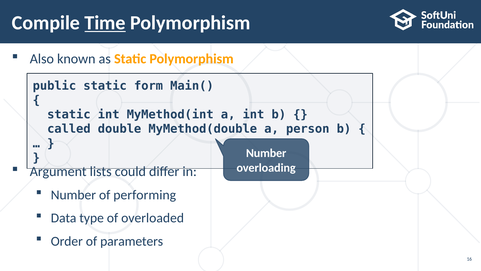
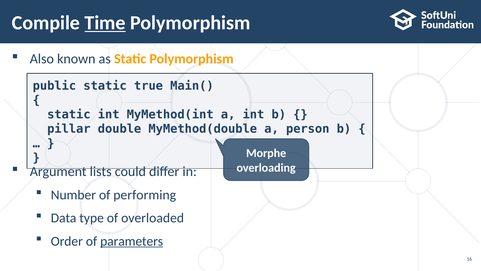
form: form -> true (149, 86)
called: called -> pillar (69, 129)
Number: Number -> Morphe (266, 153)
parameters underline: none -> present (132, 241)
